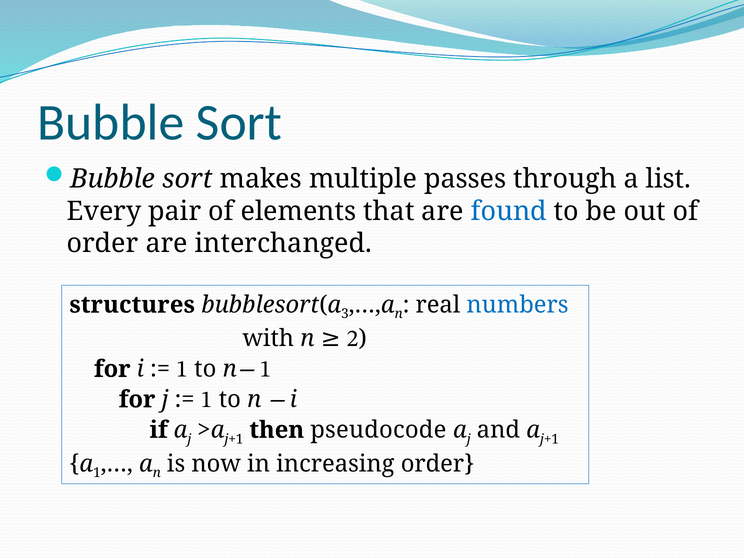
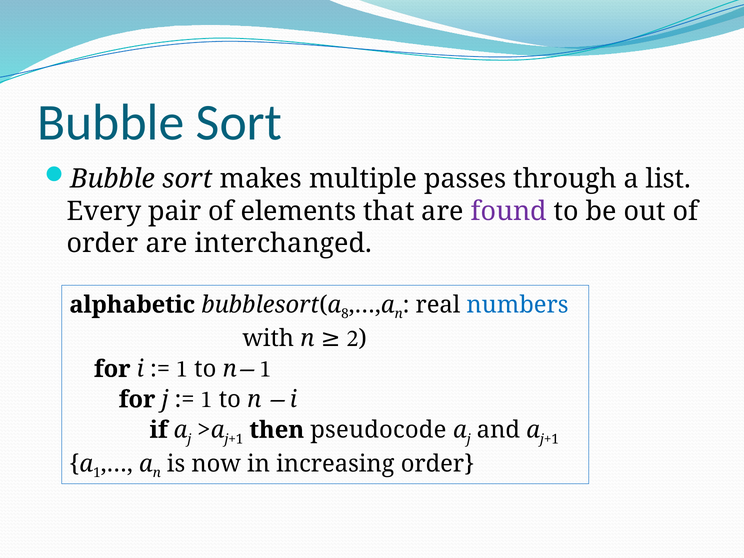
found colour: blue -> purple (509, 211)
structures: structures -> alphabetic (132, 305)
3: 3 -> 8 (345, 314)
